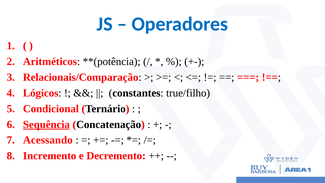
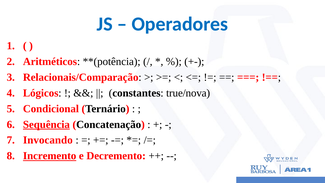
true/filho: true/filho -> true/nova (188, 93)
Acessando: Acessando -> Invocando (48, 140)
Incremento underline: none -> present (50, 156)
